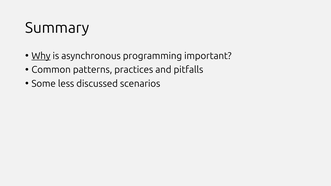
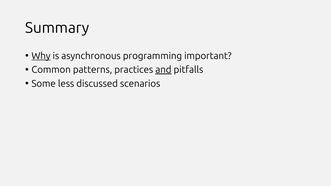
and underline: none -> present (163, 70)
